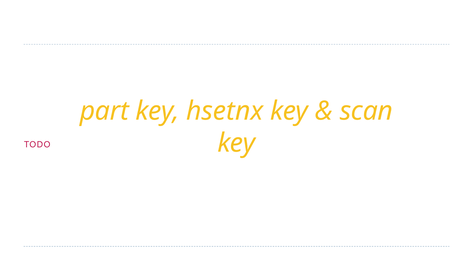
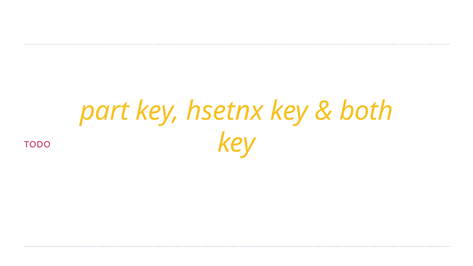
scan: scan -> both (366, 111)
